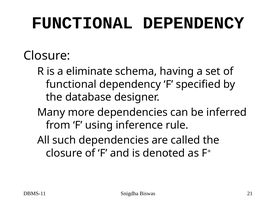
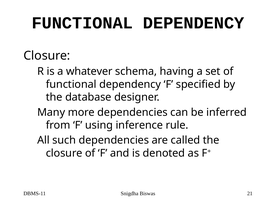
eliminate: eliminate -> whatever (89, 71)
